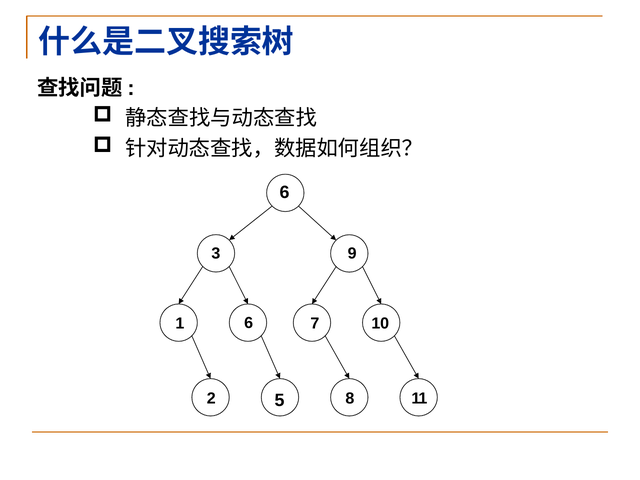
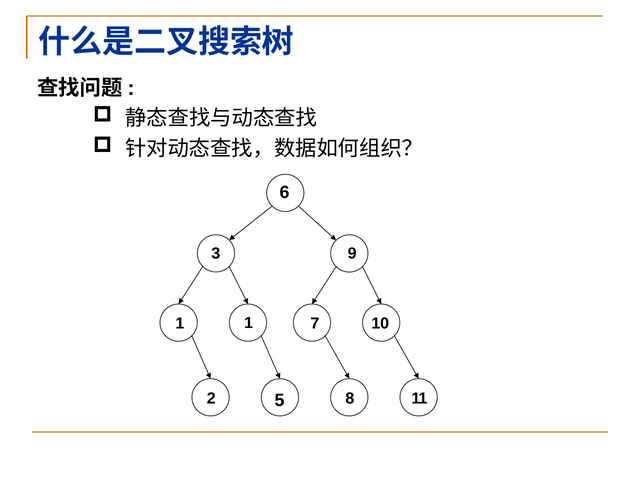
1 6: 6 -> 1 (249, 323)
